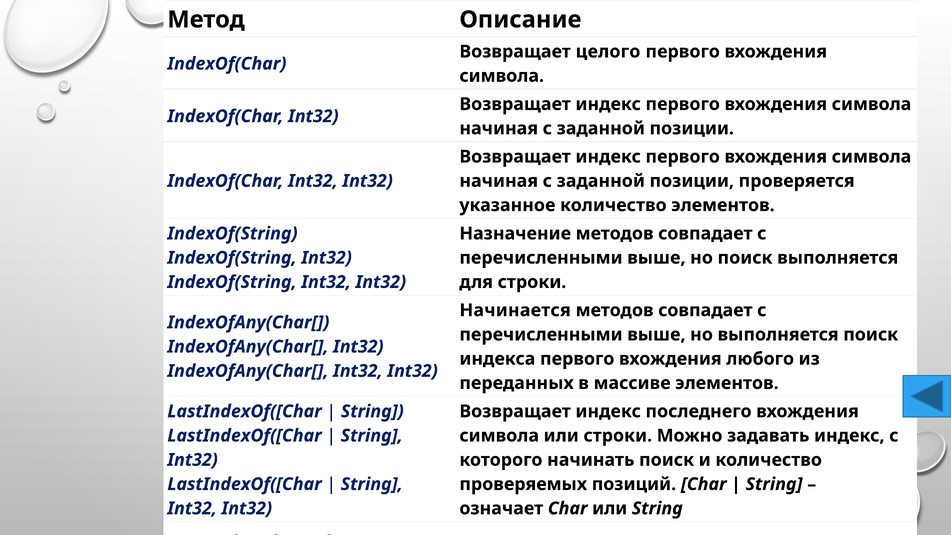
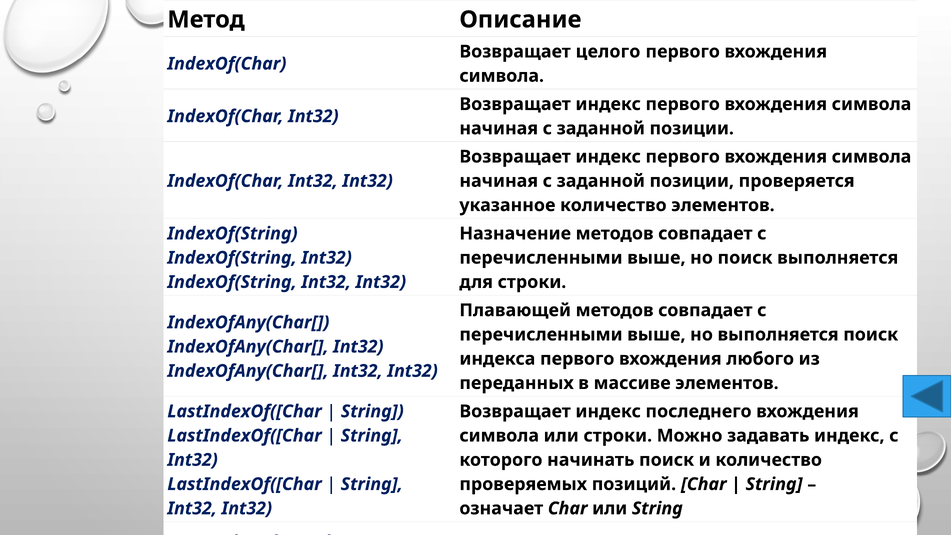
Начинается: Начинается -> Плавающей (515, 310)
